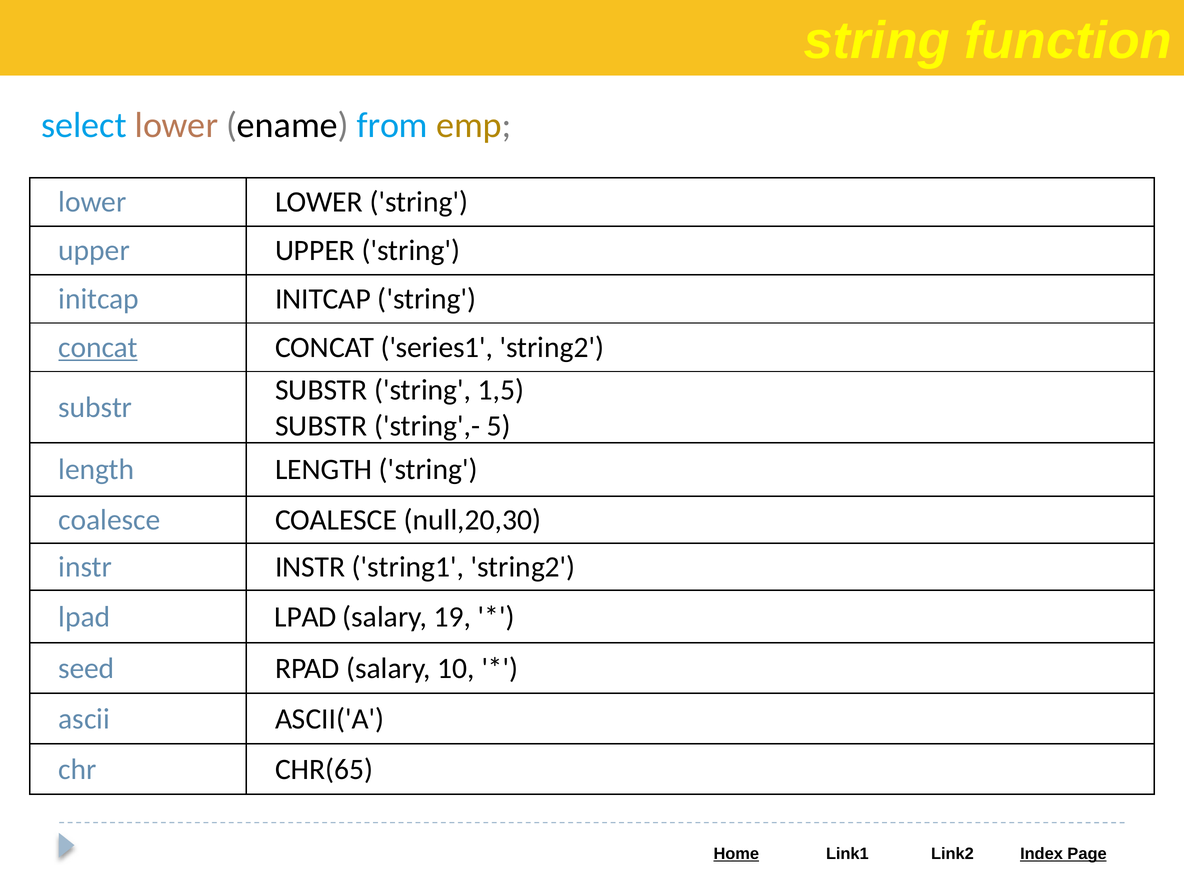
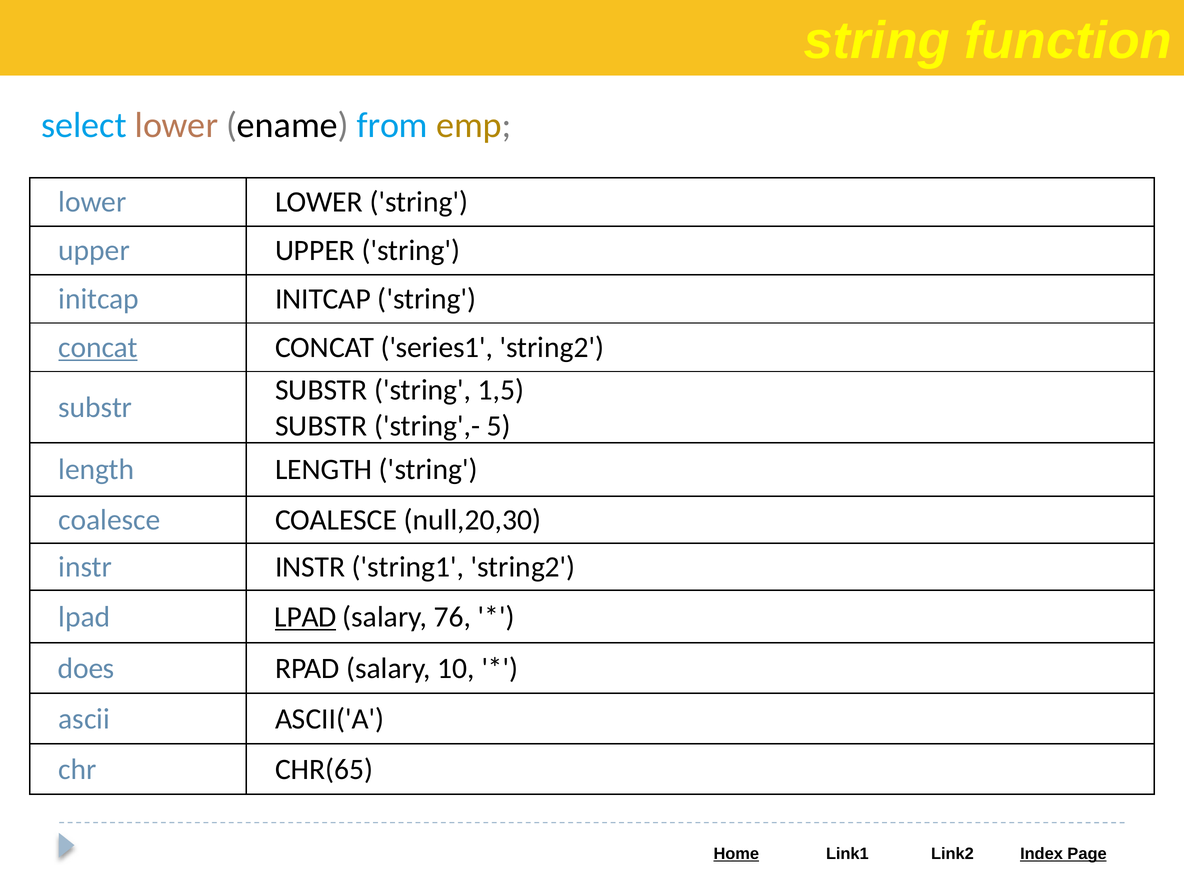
LPAD underline: none -> present (306, 617)
19: 19 -> 76 (453, 617)
seed: seed -> does (86, 668)
